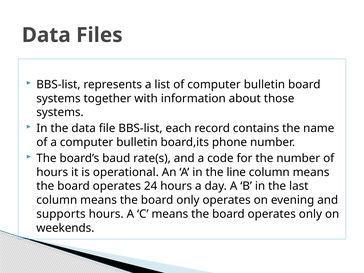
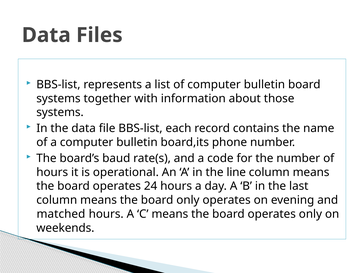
supports: supports -> matched (61, 214)
